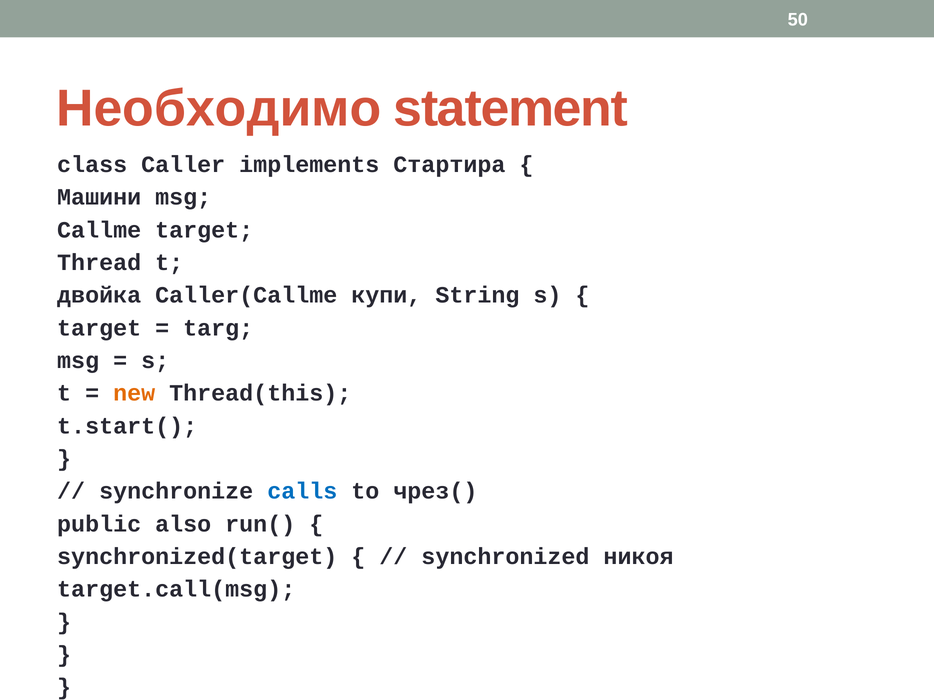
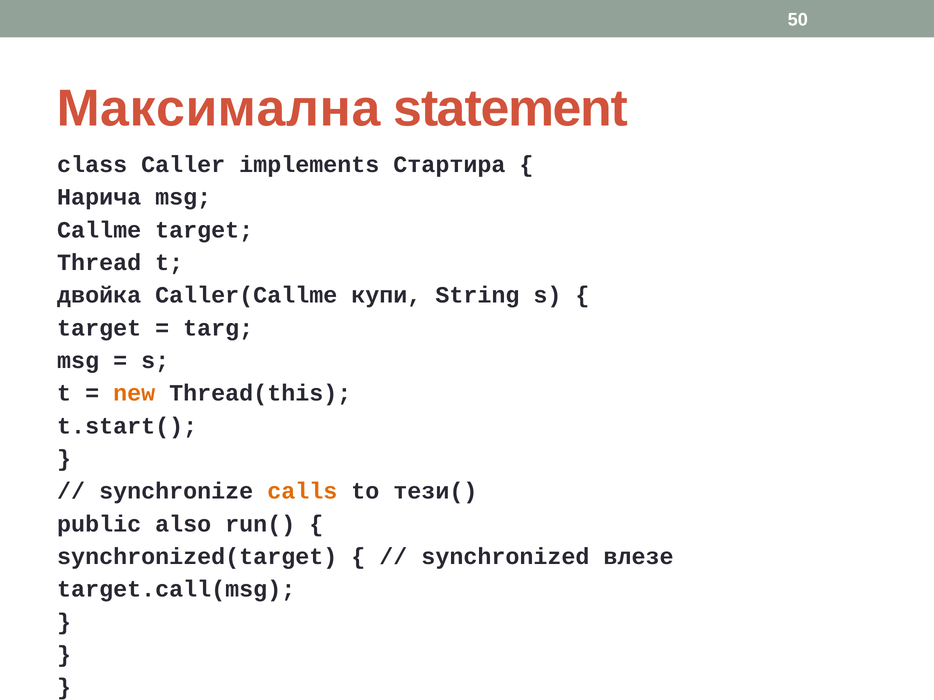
Необходимо: Необходимо -> Максимална (219, 109)
Машини: Машини -> Нарича (99, 197)
calls colour: blue -> orange (302, 492)
чрез(: чрез( -> тези( (435, 492)
никоя: никоя -> влезе (639, 557)
